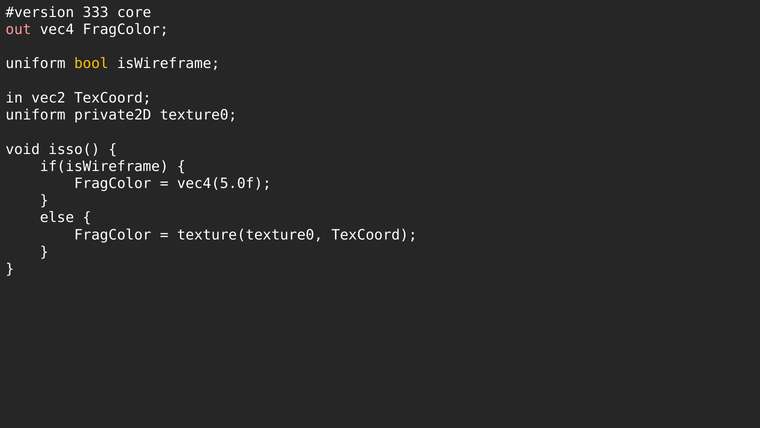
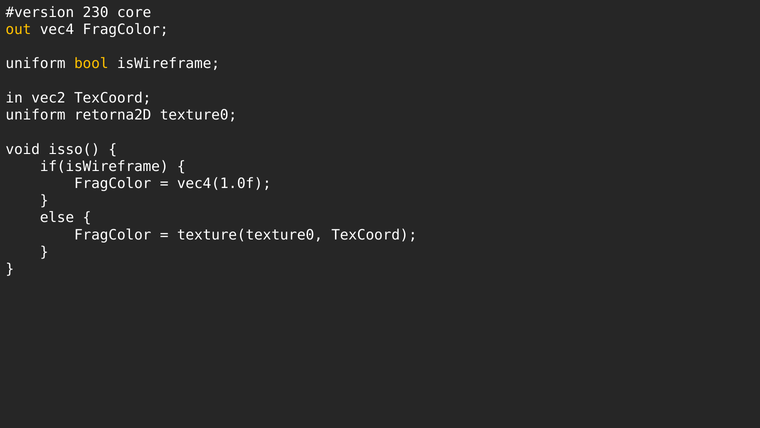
333: 333 -> 230 (96, 12)
out colour: pink -> yellow (18, 29)
private2D: private2D -> retorna2D (113, 115)
vec4(5.0f: vec4(5.0f -> vec4(1.0f (224, 183)
